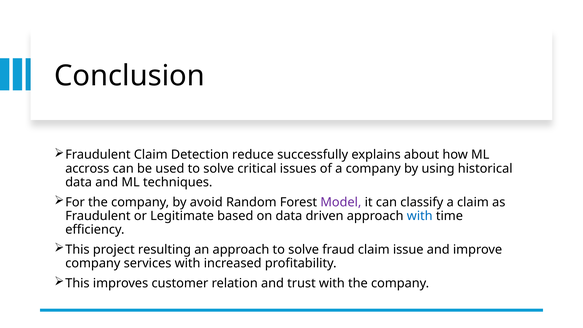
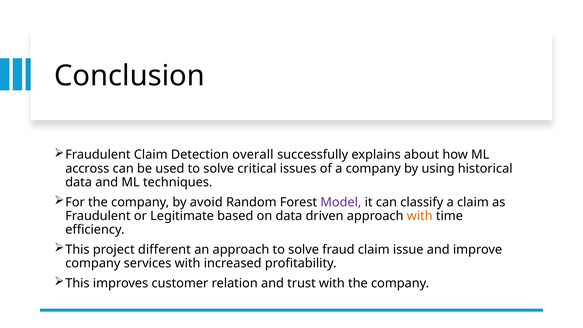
reduce: reduce -> overall (253, 155)
with colour: blue -> orange (420, 216)
resulting: resulting -> different (164, 249)
